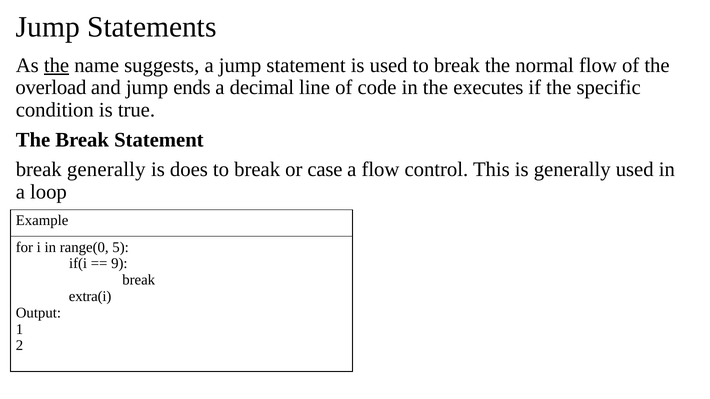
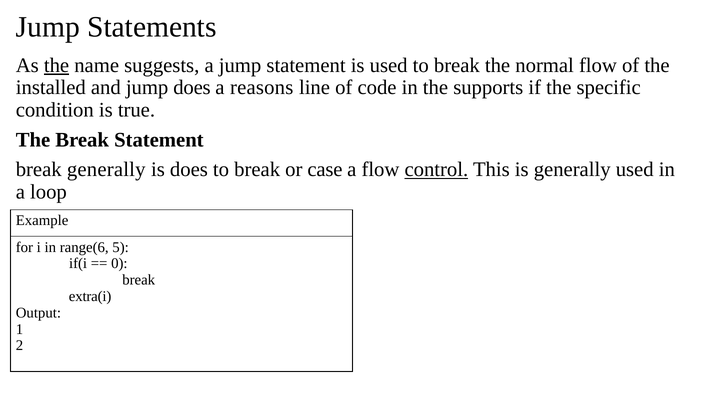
overload: overload -> installed (51, 88)
jump ends: ends -> does (192, 88)
decimal: decimal -> reasons (262, 88)
executes: executes -> supports (488, 88)
control underline: none -> present (436, 170)
range(0: range(0 -> range(6 (84, 247)
9: 9 -> 0 (119, 264)
